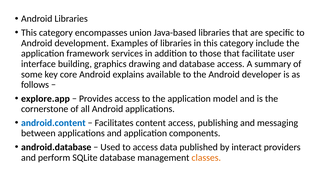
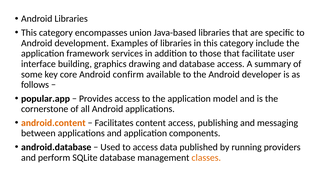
explains: explains -> confirm (128, 74)
explore.app: explore.app -> popular.app (46, 99)
android.content colour: blue -> orange (53, 123)
interact: interact -> running (247, 147)
